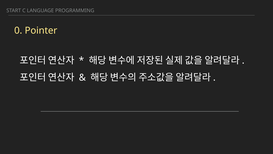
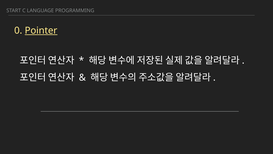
Pointer underline: none -> present (41, 30)
